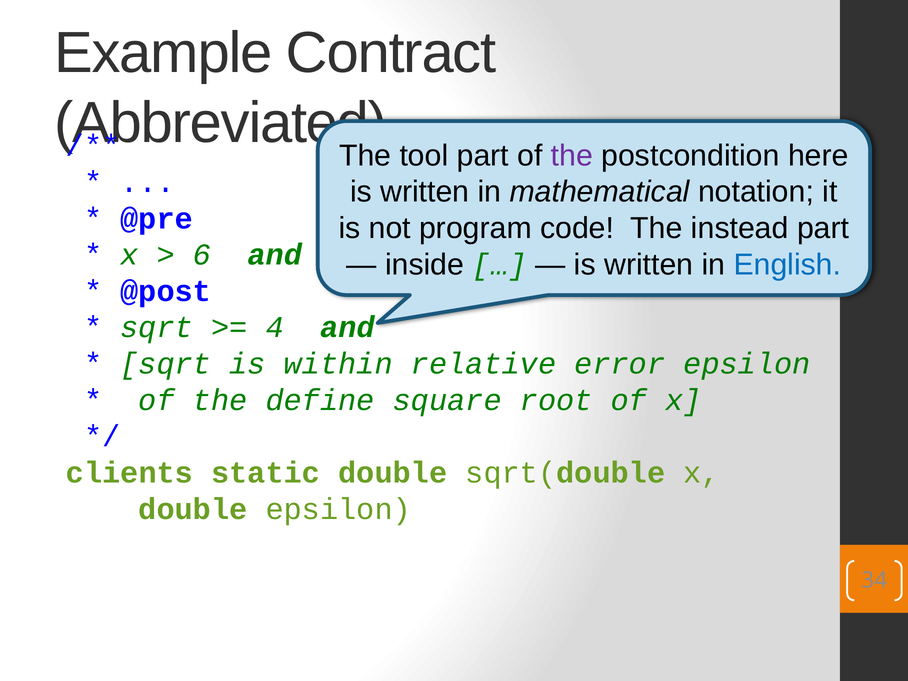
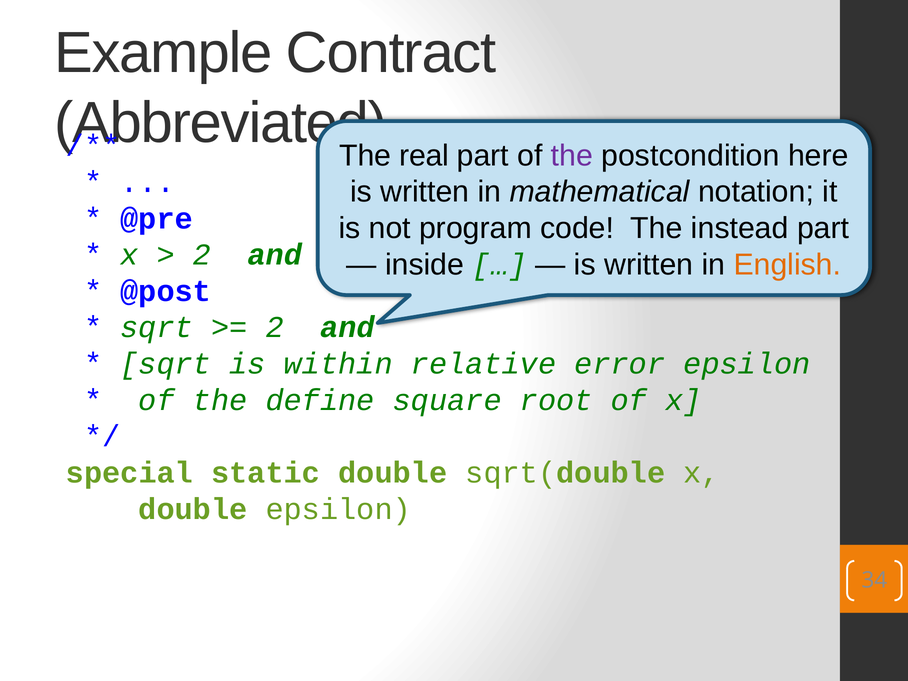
tool: tool -> real (424, 156)
6: 6 -> 2 (202, 255)
English colour: blue -> orange (787, 265)
4: 4 -> 2 (275, 328)
clients: clients -> special (129, 473)
